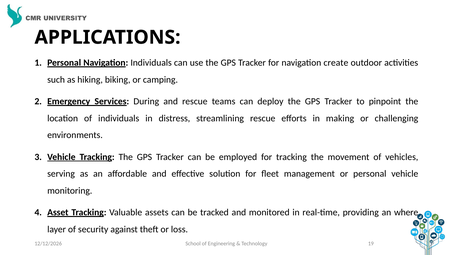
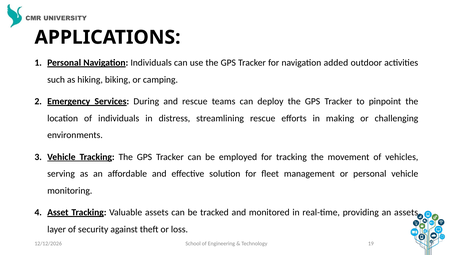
create: create -> added (336, 63)
an where: where -> assets (406, 212)
